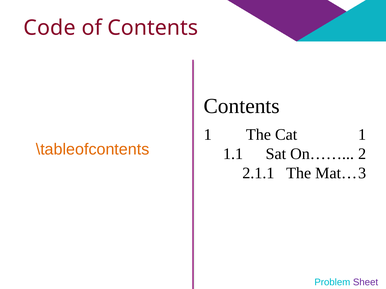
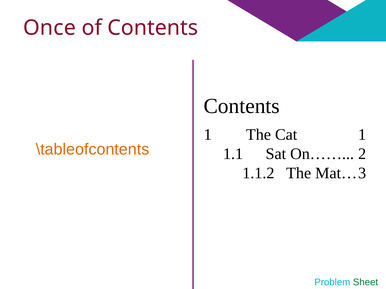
Code: Code -> Once (50, 28)
2.1.1: 2.1.1 -> 1.1.2 (258, 173)
Sheet colour: purple -> green (366, 283)
